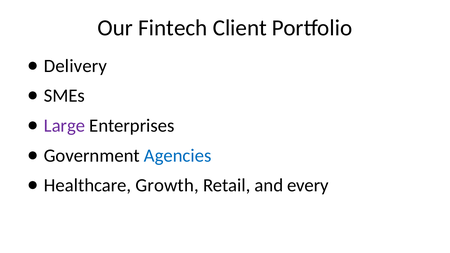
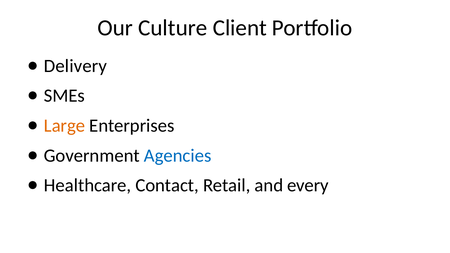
Fintech: Fintech -> Culture (173, 28)
Large colour: purple -> orange (64, 126)
Growth: Growth -> Contact (167, 185)
